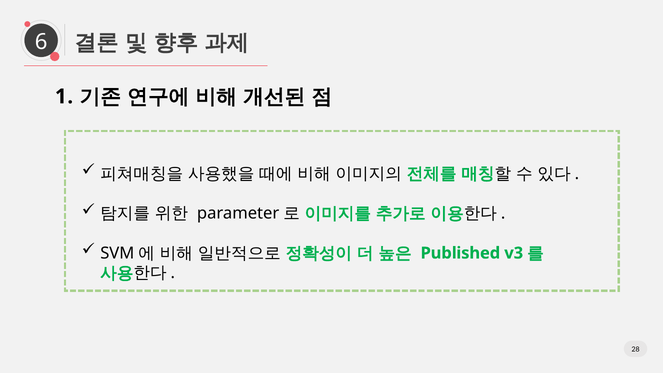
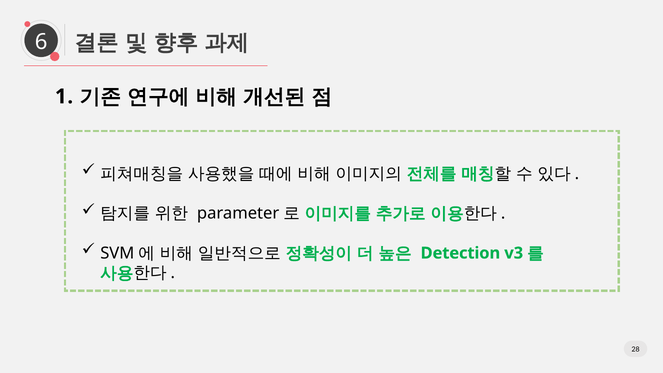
Published: Published -> Detection (460, 253)
